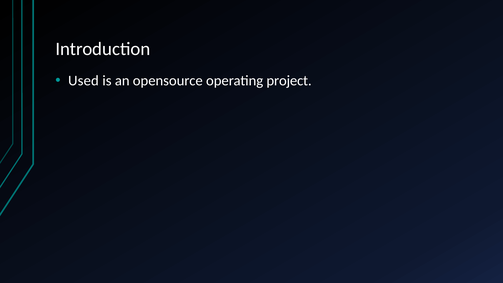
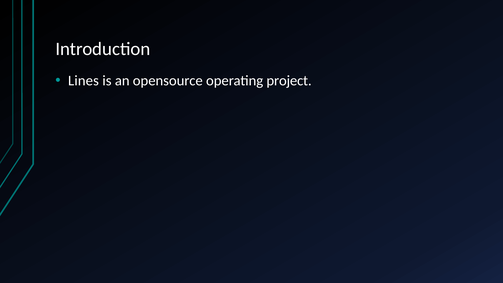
Used: Used -> Lines (83, 81)
